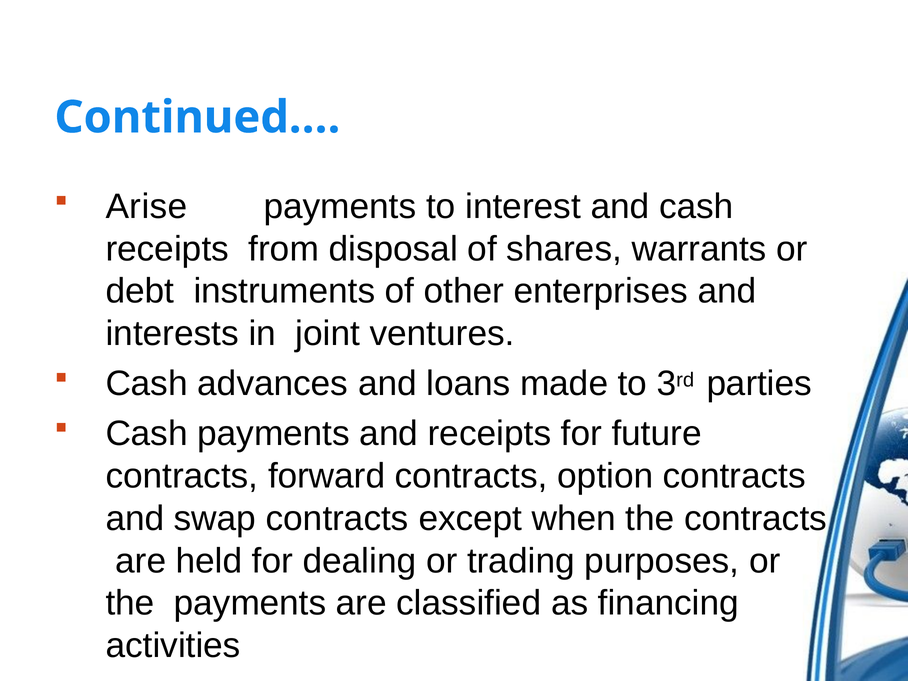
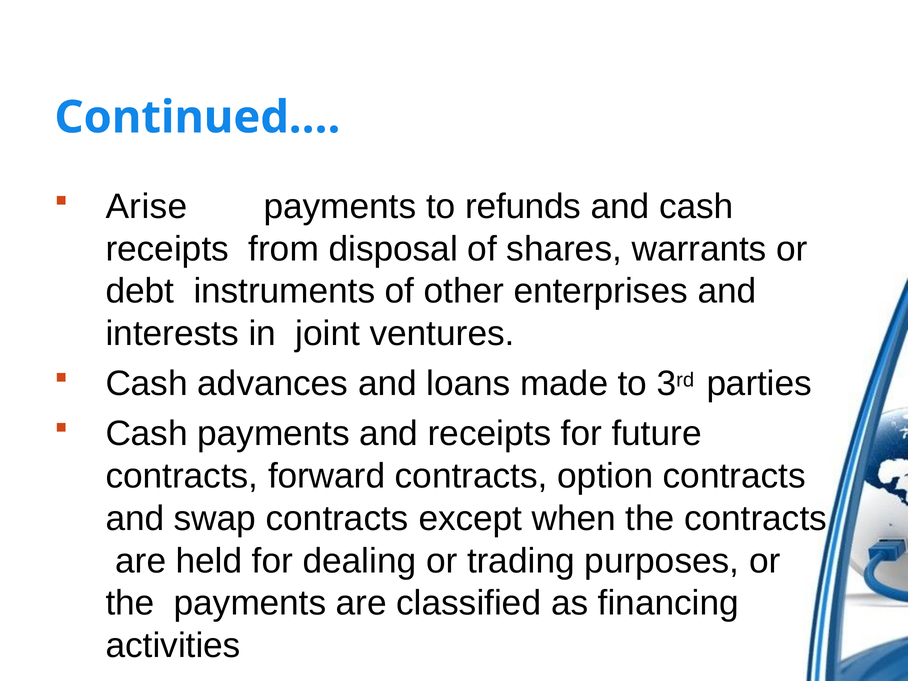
interest: interest -> refunds (523, 206)
